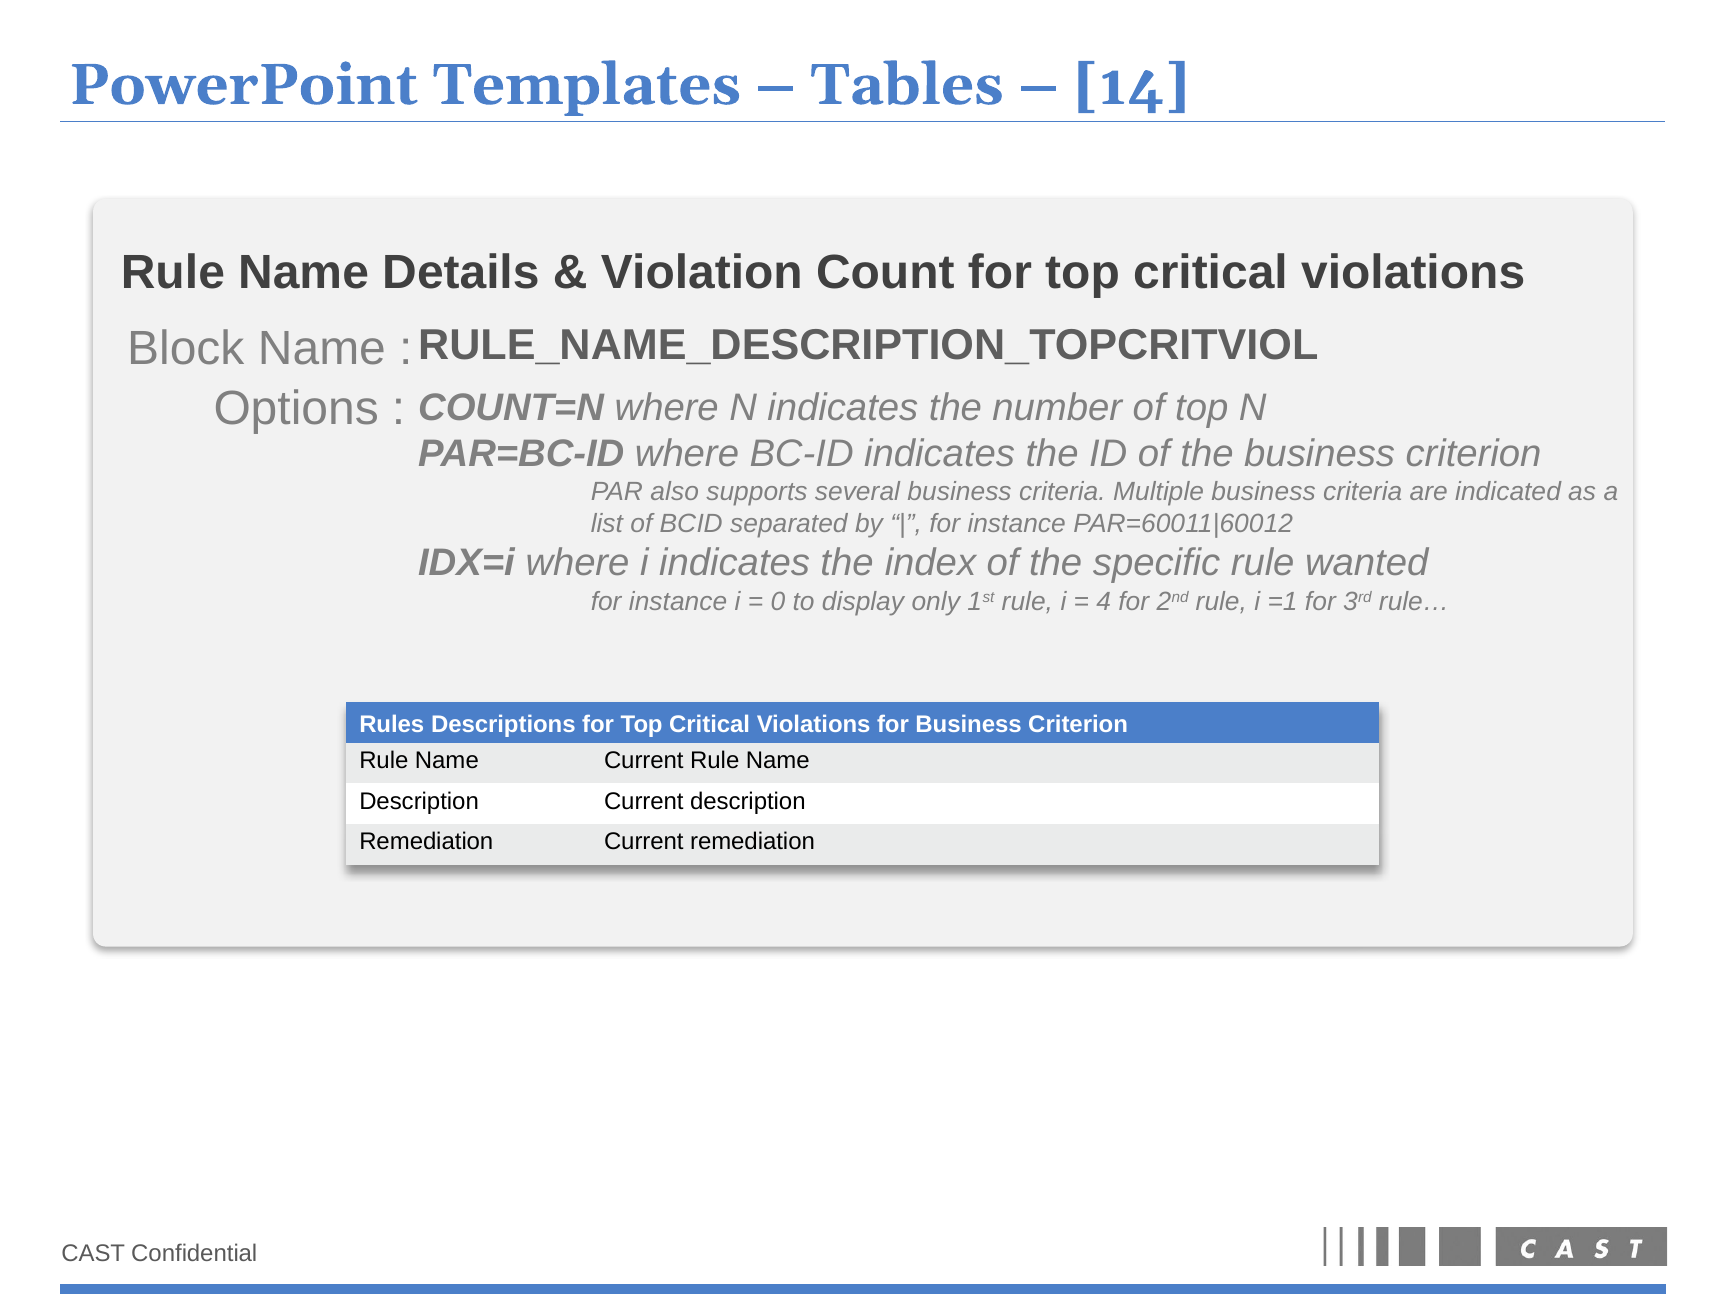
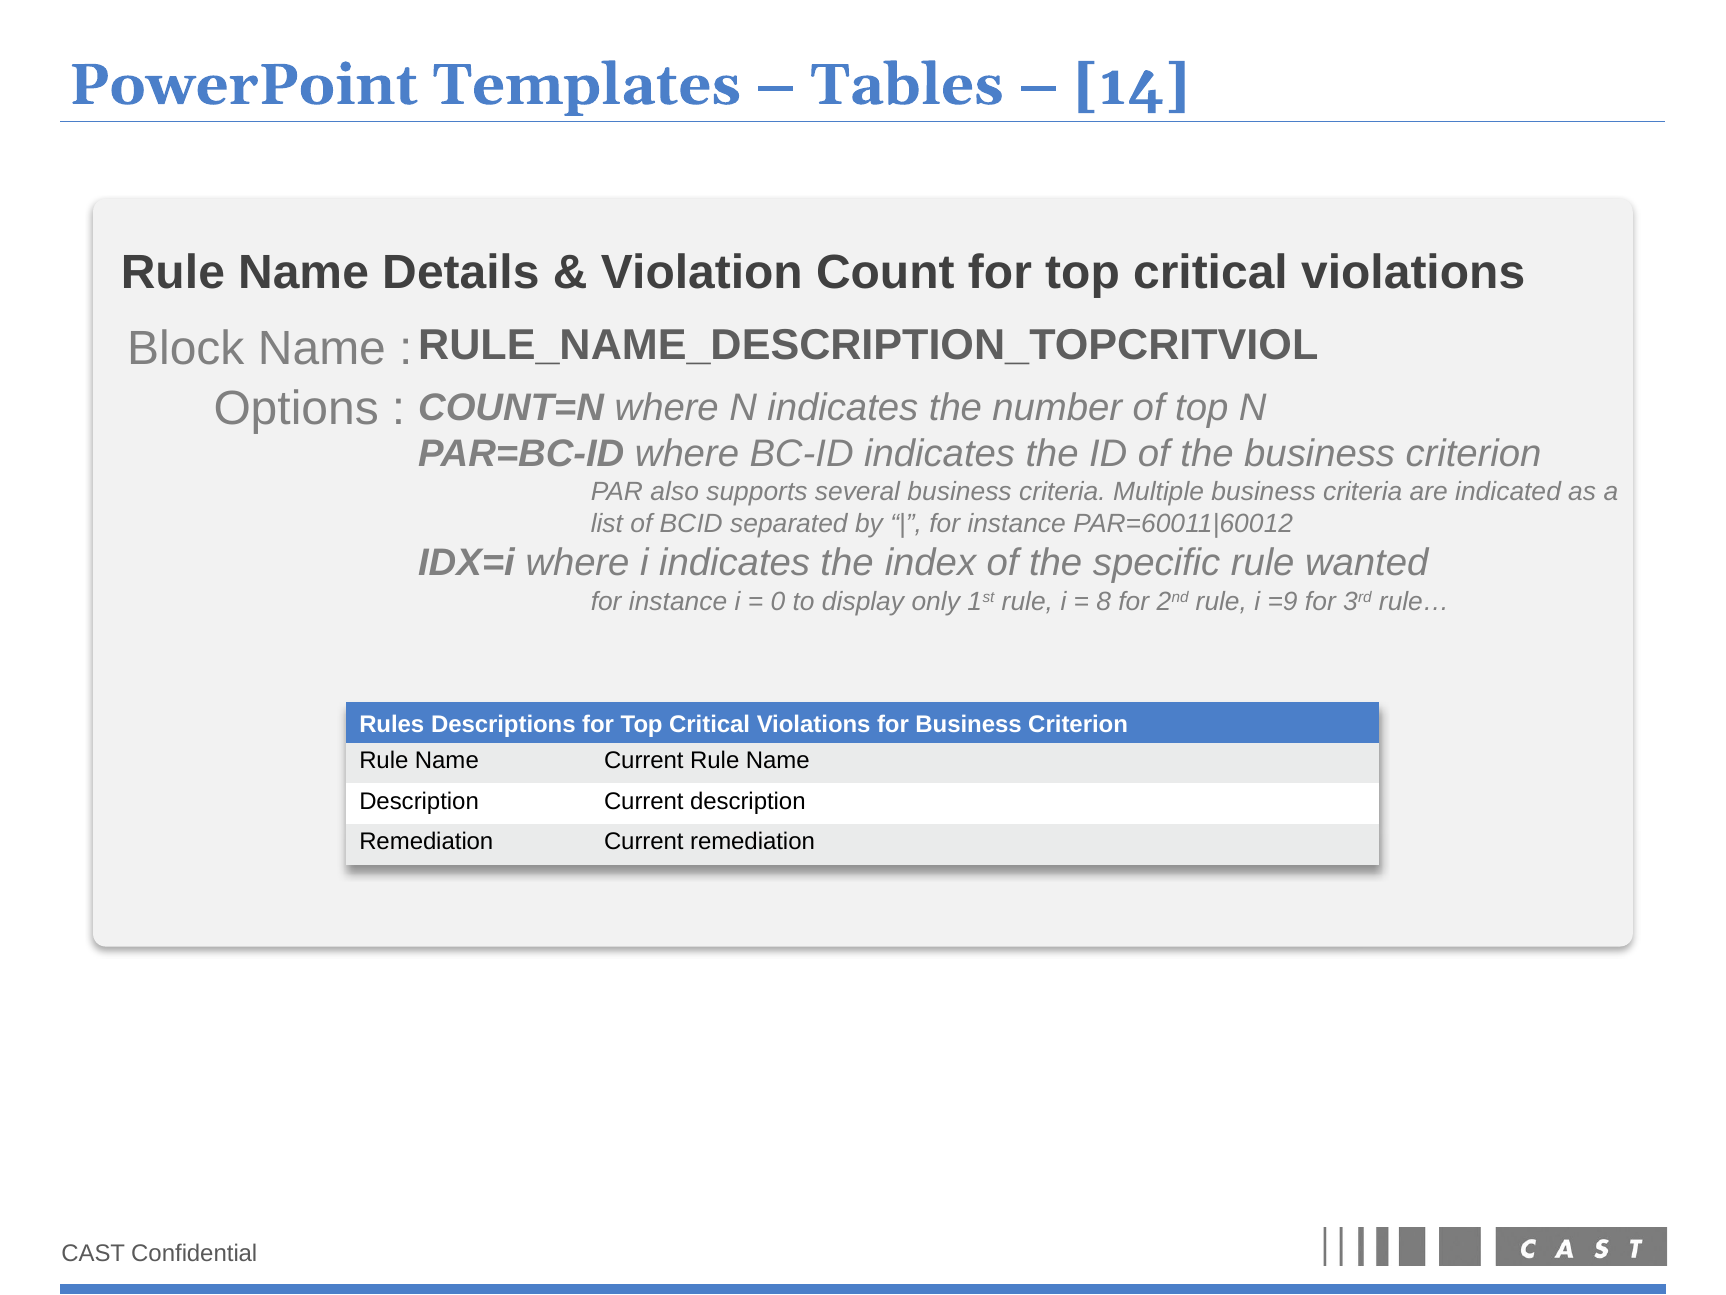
4: 4 -> 8 (1104, 601)
=1: =1 -> =9 (1283, 601)
